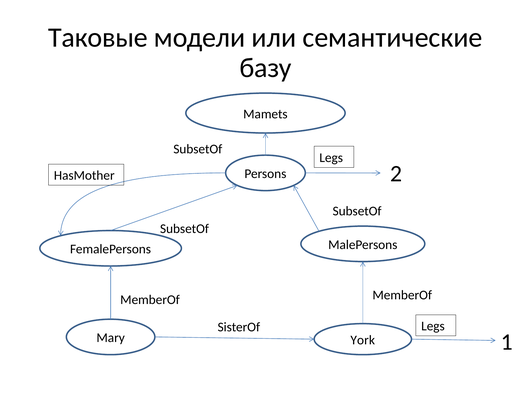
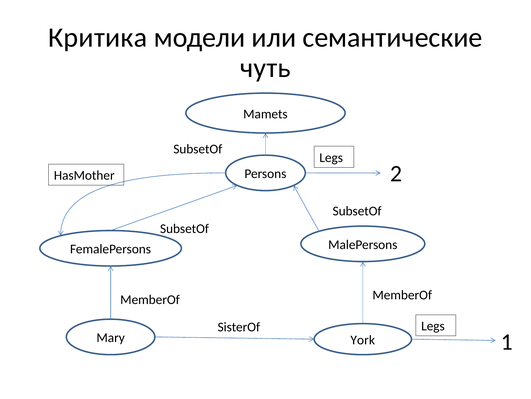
Таковые: Таковые -> Критика (98, 38)
базу: базу -> чуть (265, 68)
